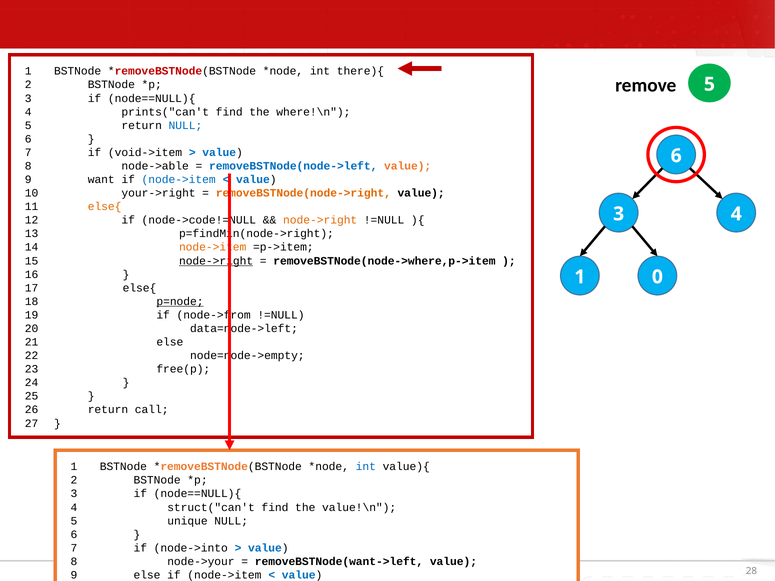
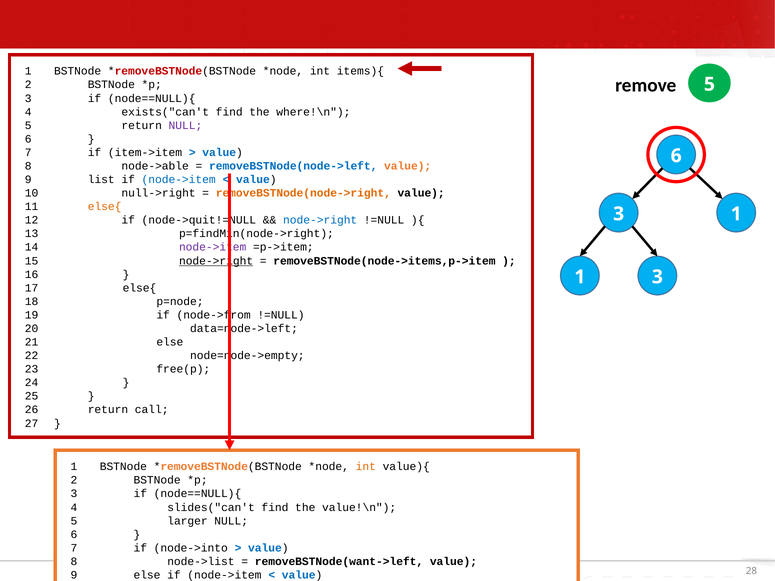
there){: there){ -> items){ (360, 71)
prints("can't: prints("can't -> exists("can't (165, 112)
NULL colour: blue -> purple (185, 125)
void->item: void->item -> item->item (145, 153)
want: want -> list (101, 180)
your->right: your->right -> null->right (159, 193)
4: 4 -> 1 (736, 214)
node->code!=NULL: node->code!=NULL -> node->quit!=NULL (199, 220)
node->right colour: orange -> blue (320, 220)
node->item colour: orange -> purple (213, 247)
removeBSTNode(node->where,p->item: removeBSTNode(node->where,p->item -> removeBSTNode(node->items,p->item (384, 261)
1 0: 0 -> 3 (657, 277)
p=node underline: present -> none (180, 302)
int colour: blue -> orange (366, 467)
struct("can't: struct("can't -> slides("can't (211, 508)
unique: unique -> larger (188, 521)
node->your: node->your -> node->list (201, 562)
